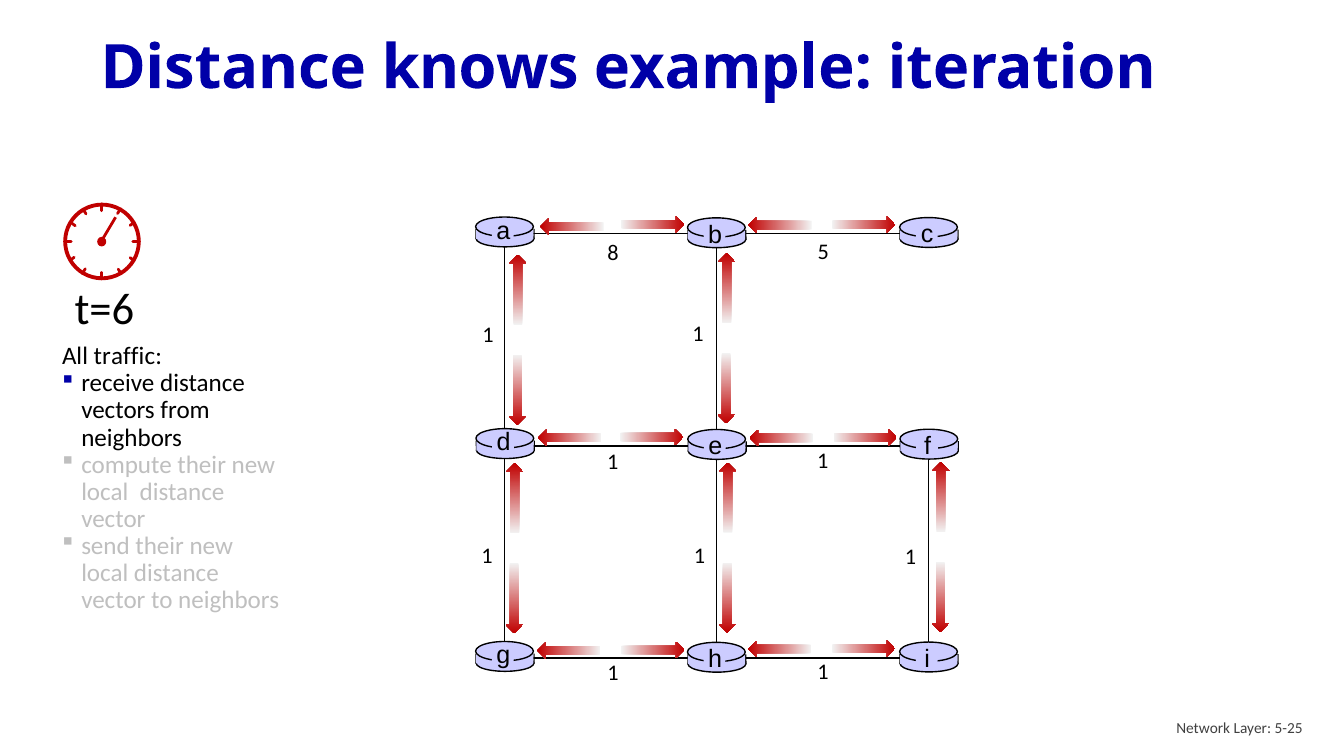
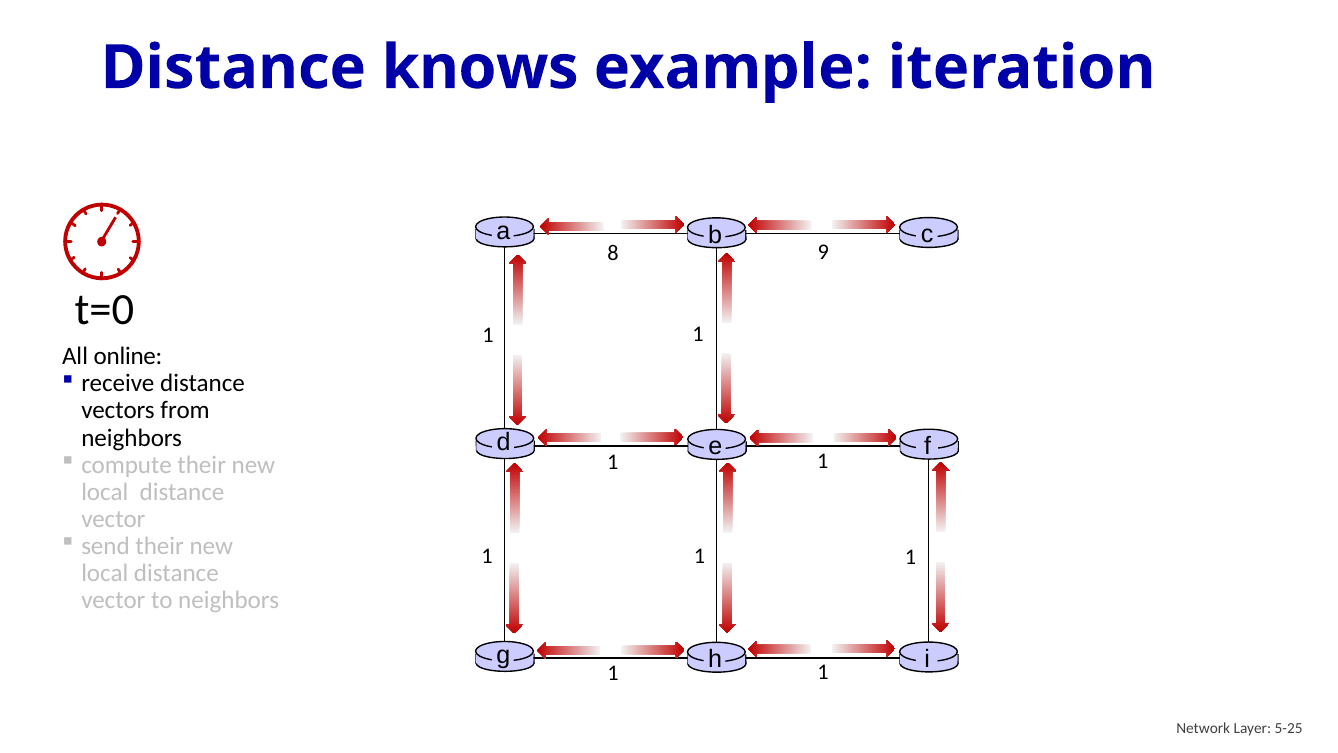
5: 5 -> 9 (823, 252)
t=6: t=6 -> t=0 (104, 310)
traffic: traffic -> online (128, 356)
